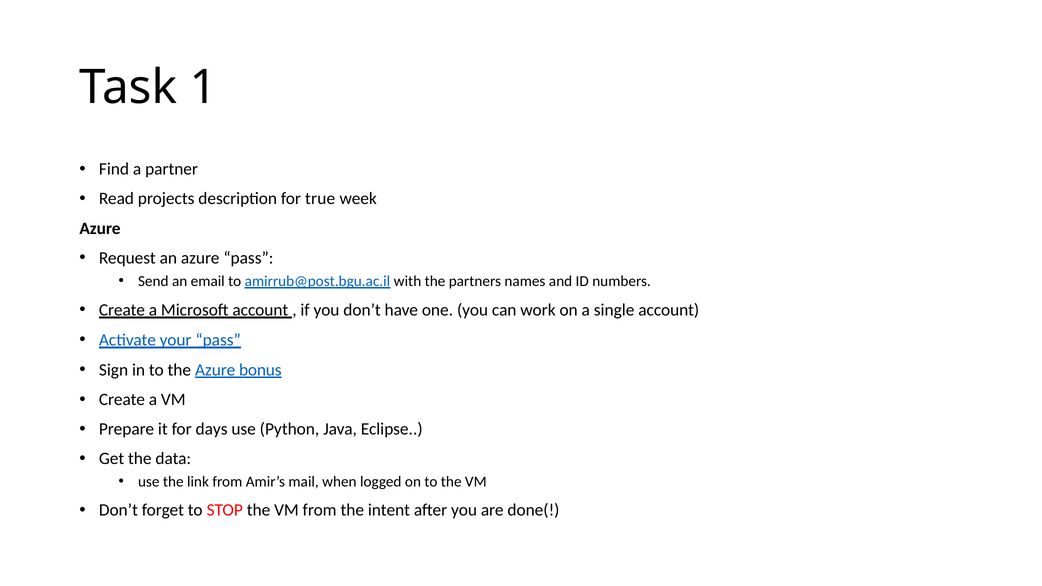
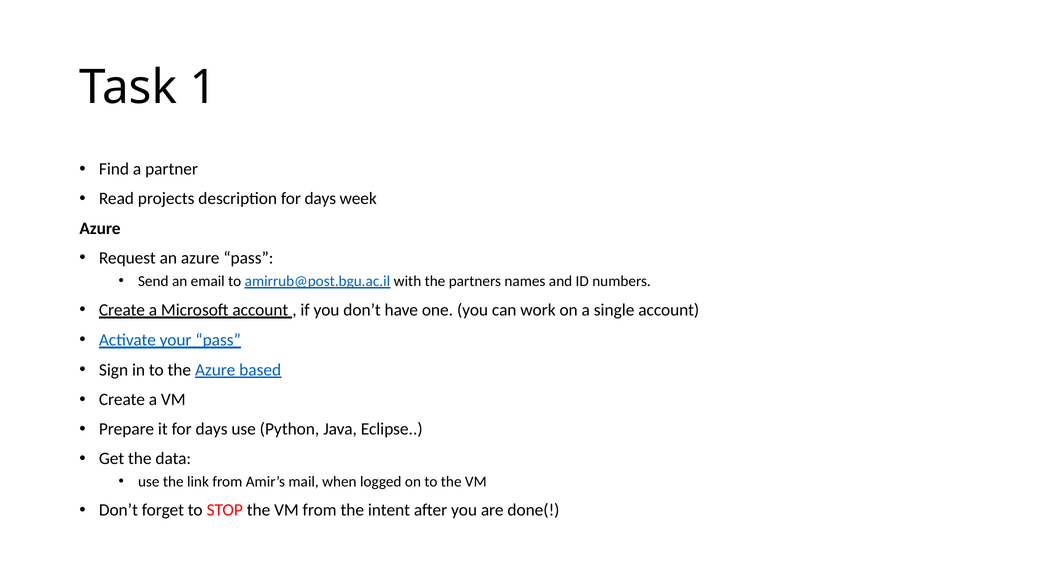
description for true: true -> days (320, 199)
bonus: bonus -> based (260, 370)
